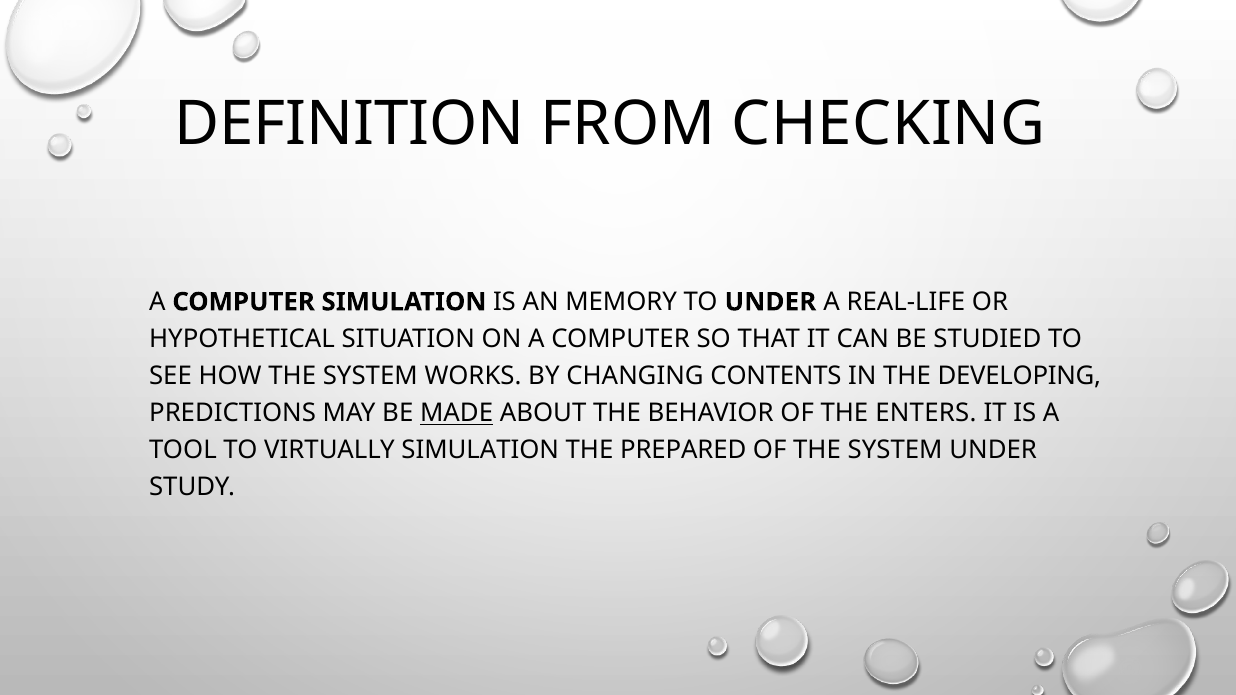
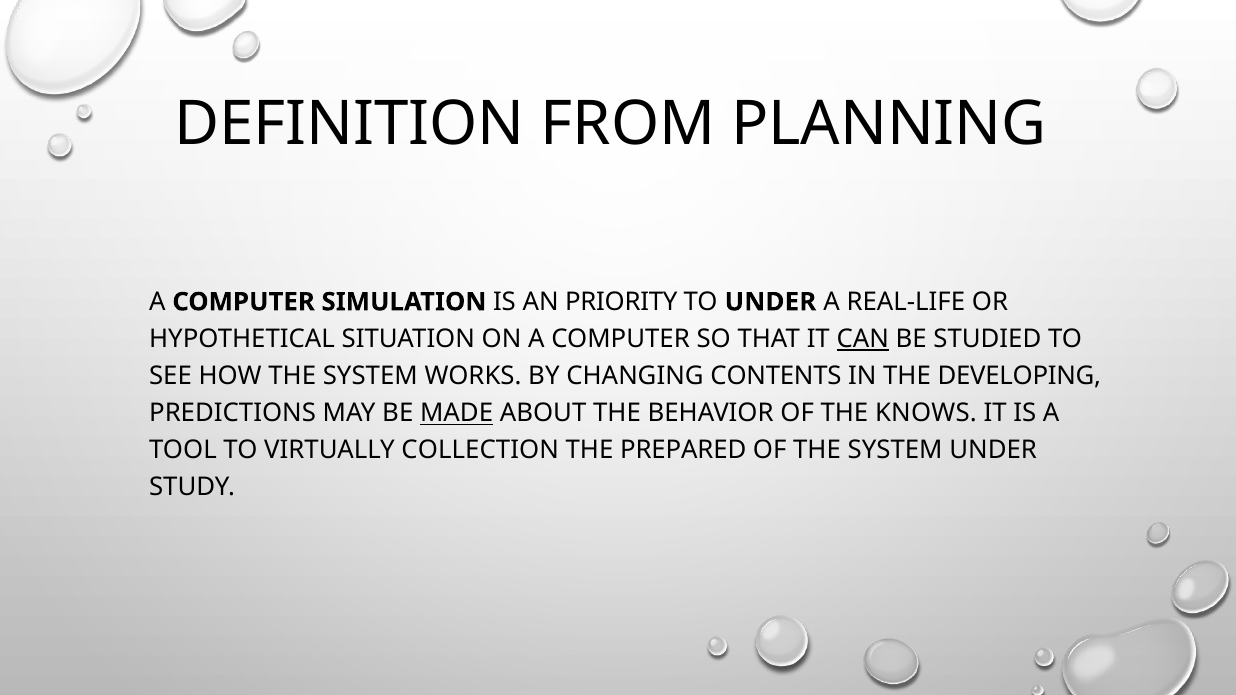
CHECKING: CHECKING -> PLANNING (889, 124)
MEMORY: MEMORY -> PRIORITY (621, 302)
CAN underline: none -> present (863, 339)
ENTERS: ENTERS -> KNOWS (926, 413)
VIRTUALLY SIMULATION: SIMULATION -> COLLECTION (480, 450)
